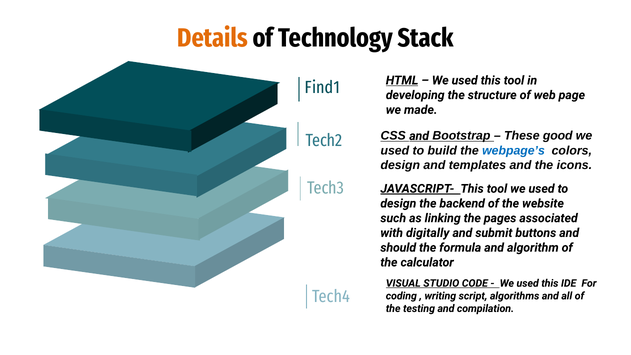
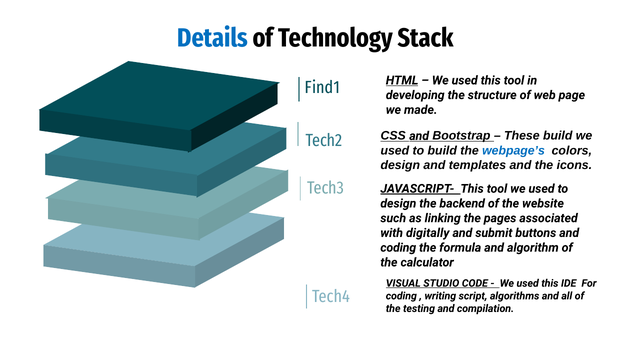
Details colour: orange -> blue (212, 38)
These good: good -> build (558, 136)
should: should -> coding (398, 248)
